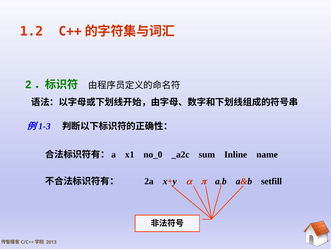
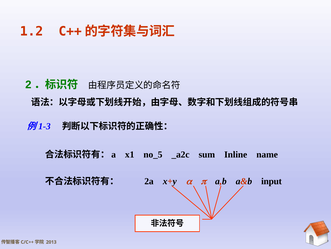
no_0: no_0 -> no_5 (153, 154)
setfill: setfill -> input (272, 181)
